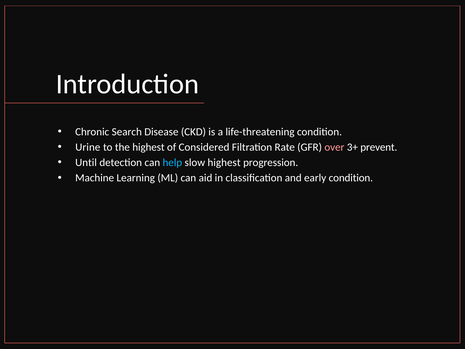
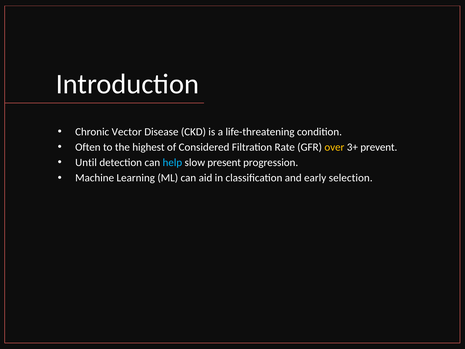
Search: Search -> Vector (127, 132)
Urine: Urine -> Often (88, 147)
over colour: pink -> yellow (334, 147)
slow highest: highest -> present (224, 162)
early condition: condition -> selection (351, 178)
